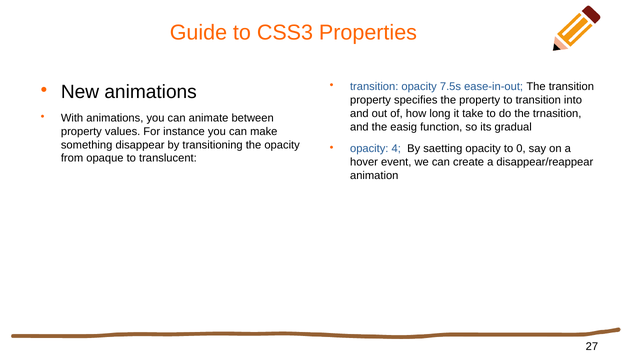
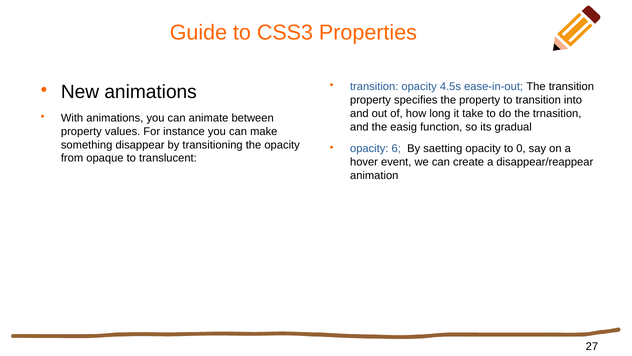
7.5s: 7.5s -> 4.5s (450, 86)
4: 4 -> 6 (396, 149)
